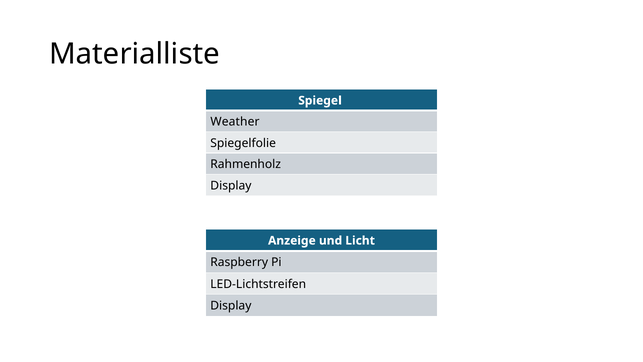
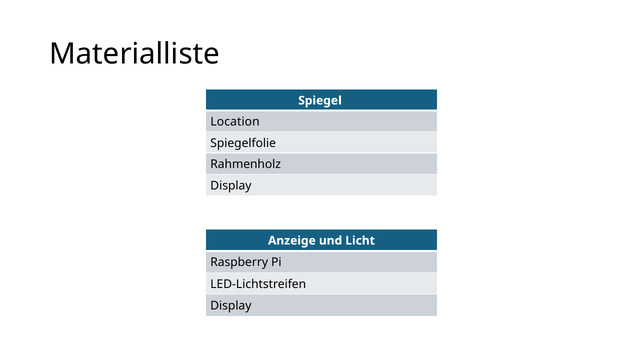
Weather: Weather -> Location (235, 122)
